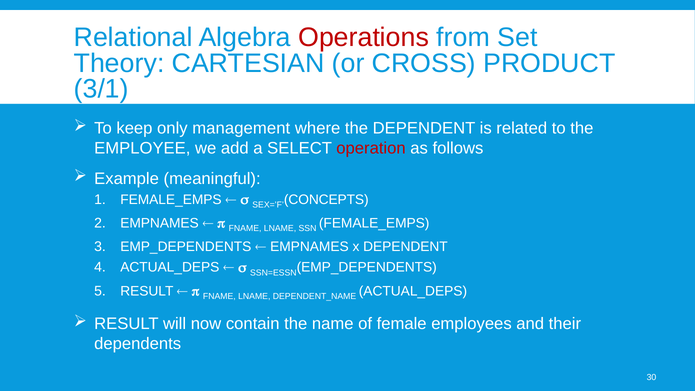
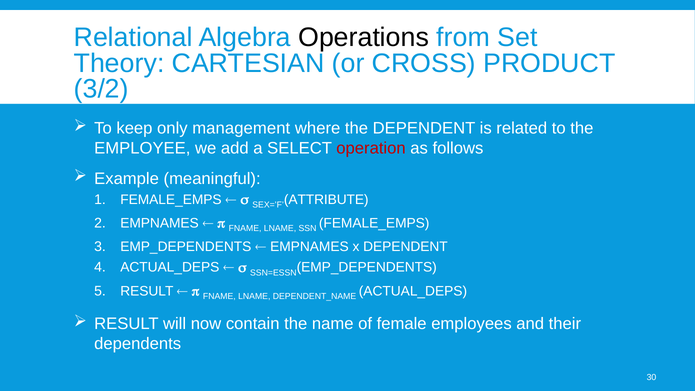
Operations colour: red -> black (364, 37)
3/1: 3/1 -> 3/2 (101, 89)
CONCEPTS: CONCEPTS -> ATTRIBUTE (326, 199)
